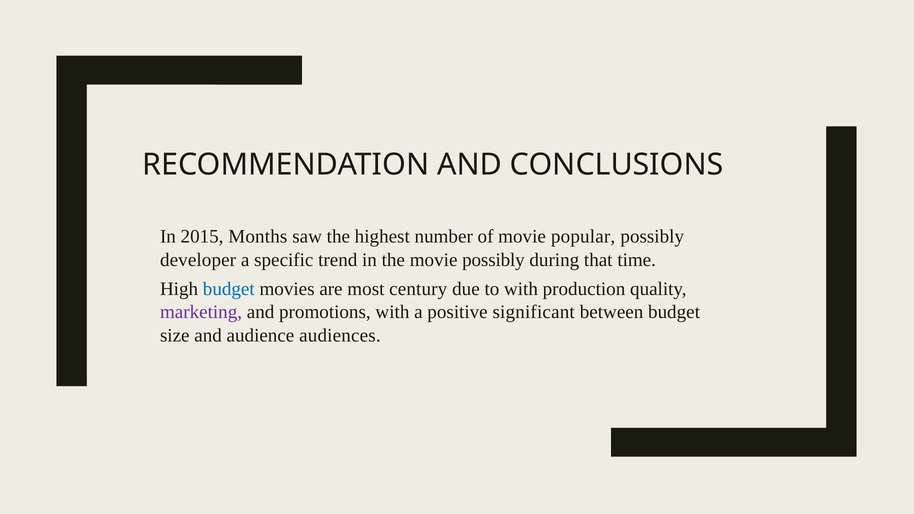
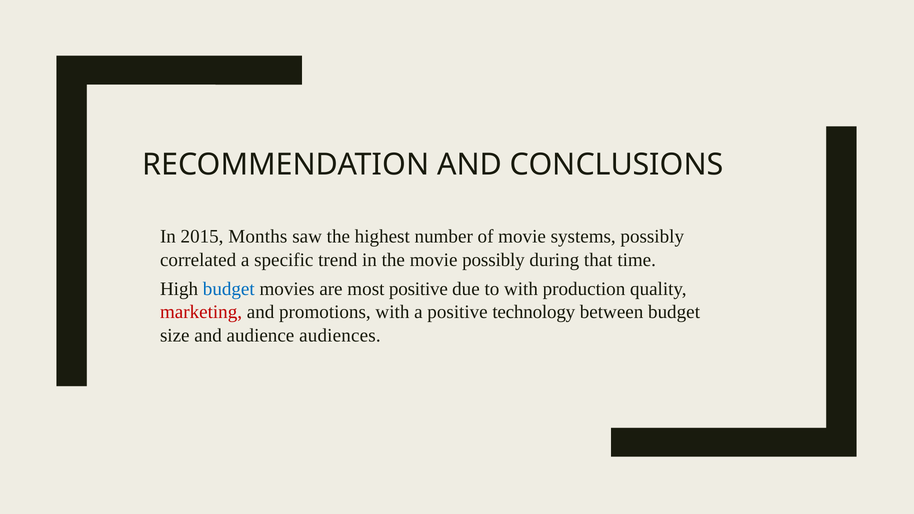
popular: popular -> systems (583, 237)
developer: developer -> correlated (198, 260)
most century: century -> positive (418, 289)
marketing colour: purple -> red (201, 312)
significant: significant -> technology (534, 312)
